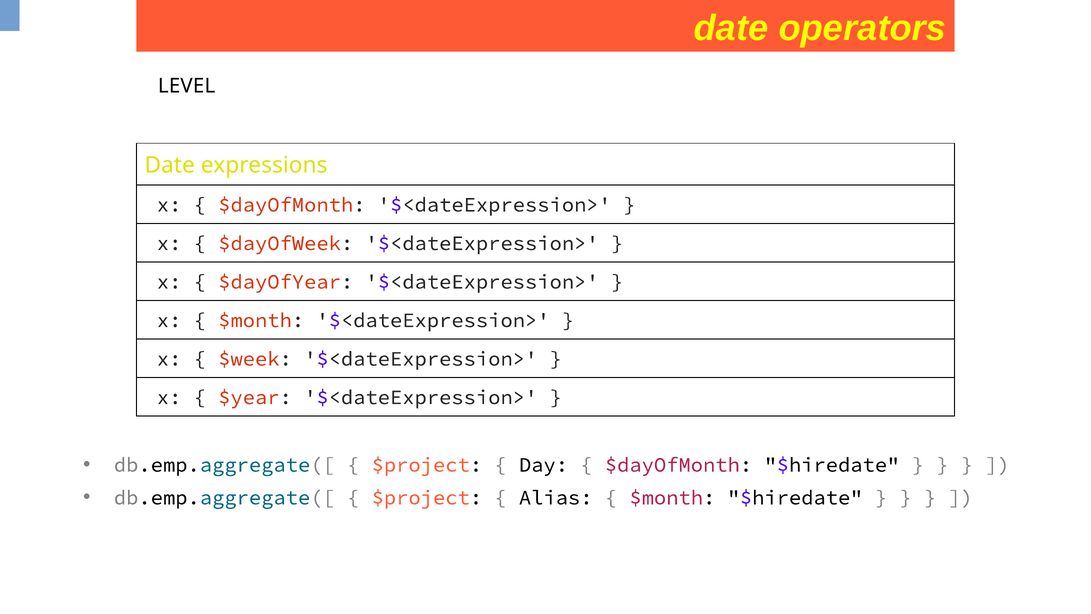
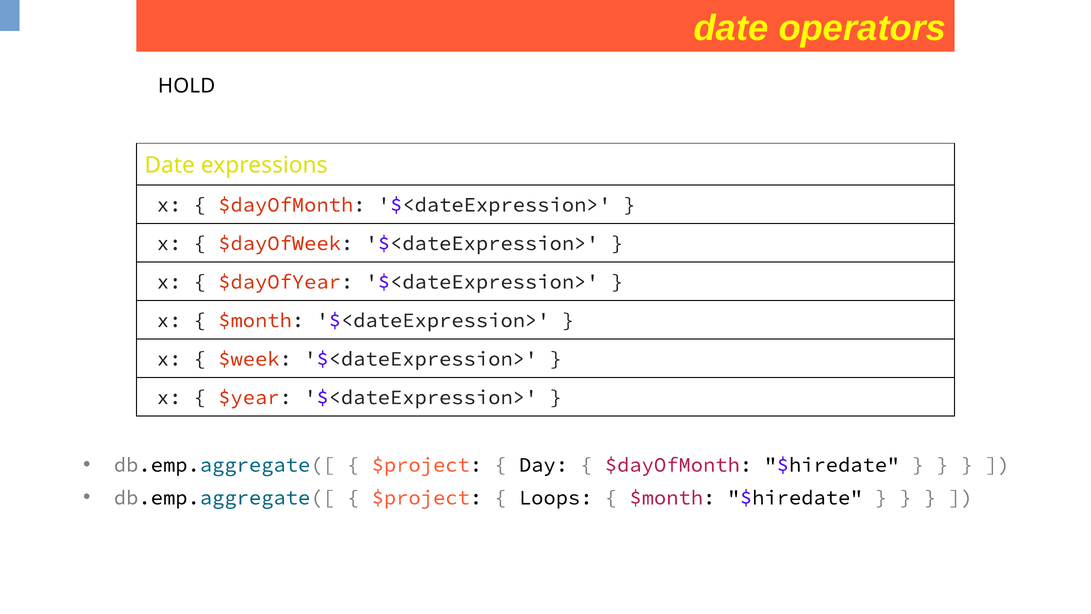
LEVEL: LEVEL -> HOLD (187, 86)
Alias: Alias -> Loops (556, 497)
